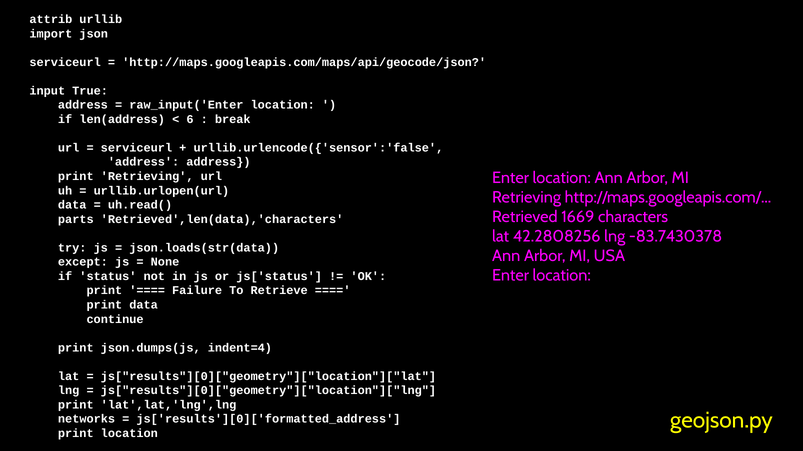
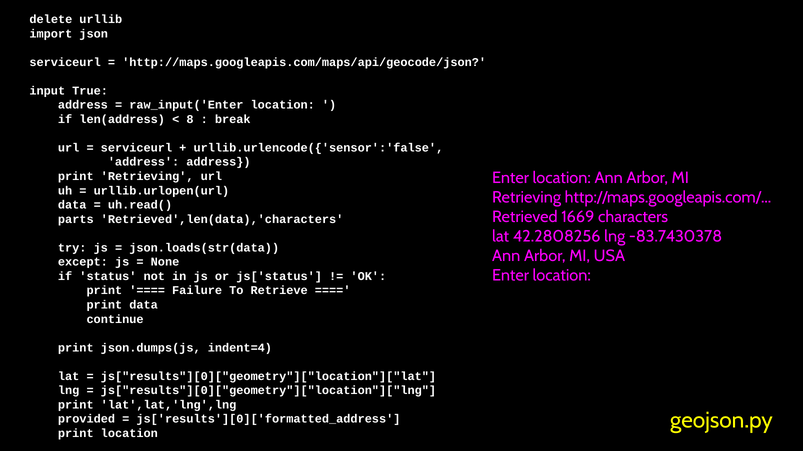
attrib: attrib -> delete (51, 19)
6: 6 -> 8 (190, 119)
networks: networks -> provided (87, 420)
